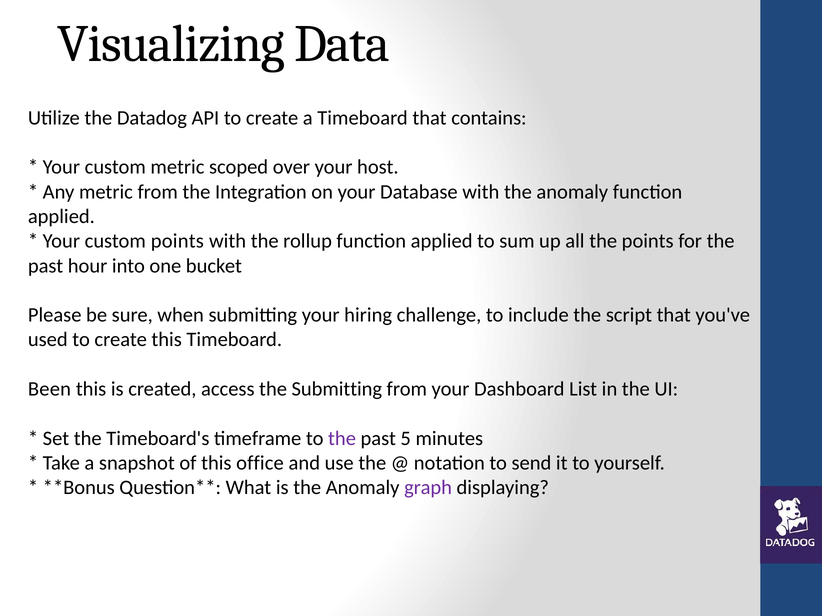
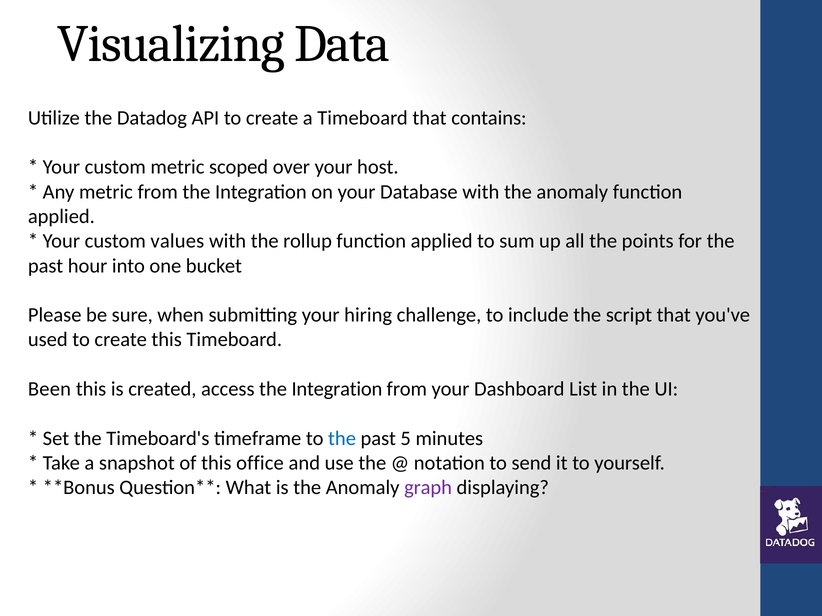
custom points: points -> values (177, 241)
access the Submitting: Submitting -> Integration (337, 389)
the colour: purple -> blue (342, 439)
